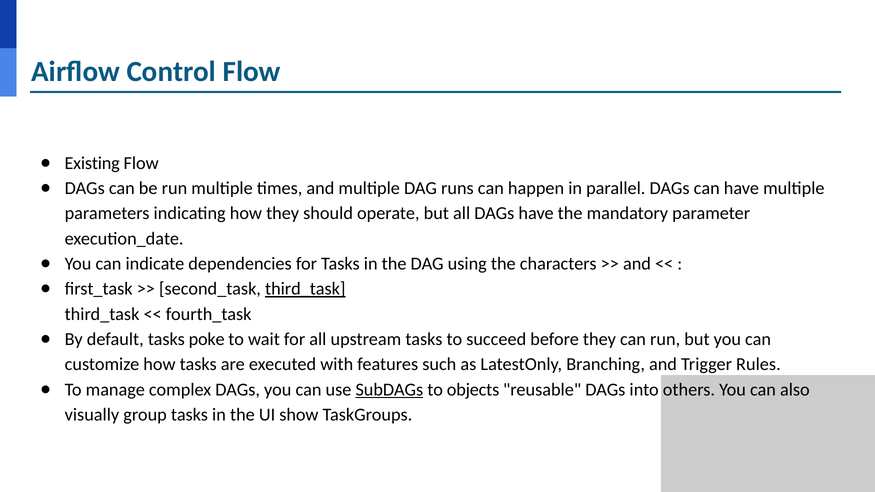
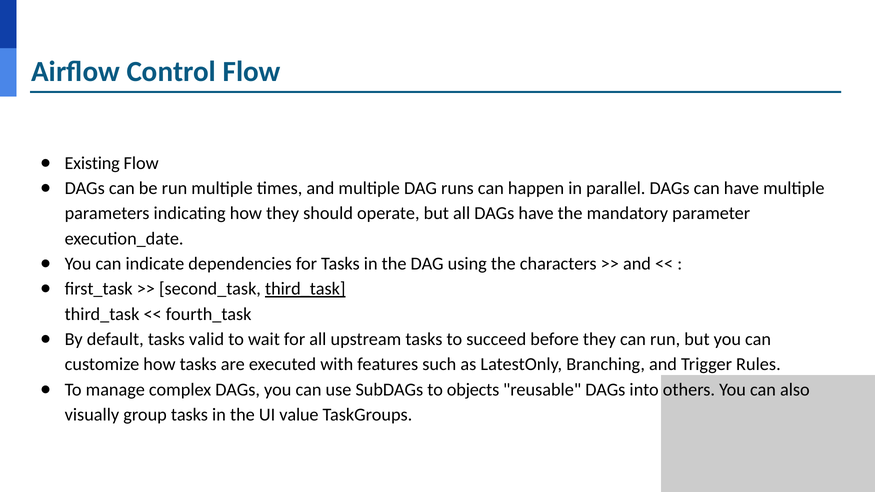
poke: poke -> valid (207, 339)
SubDAGs underline: present -> none (389, 390)
show: show -> value (299, 415)
